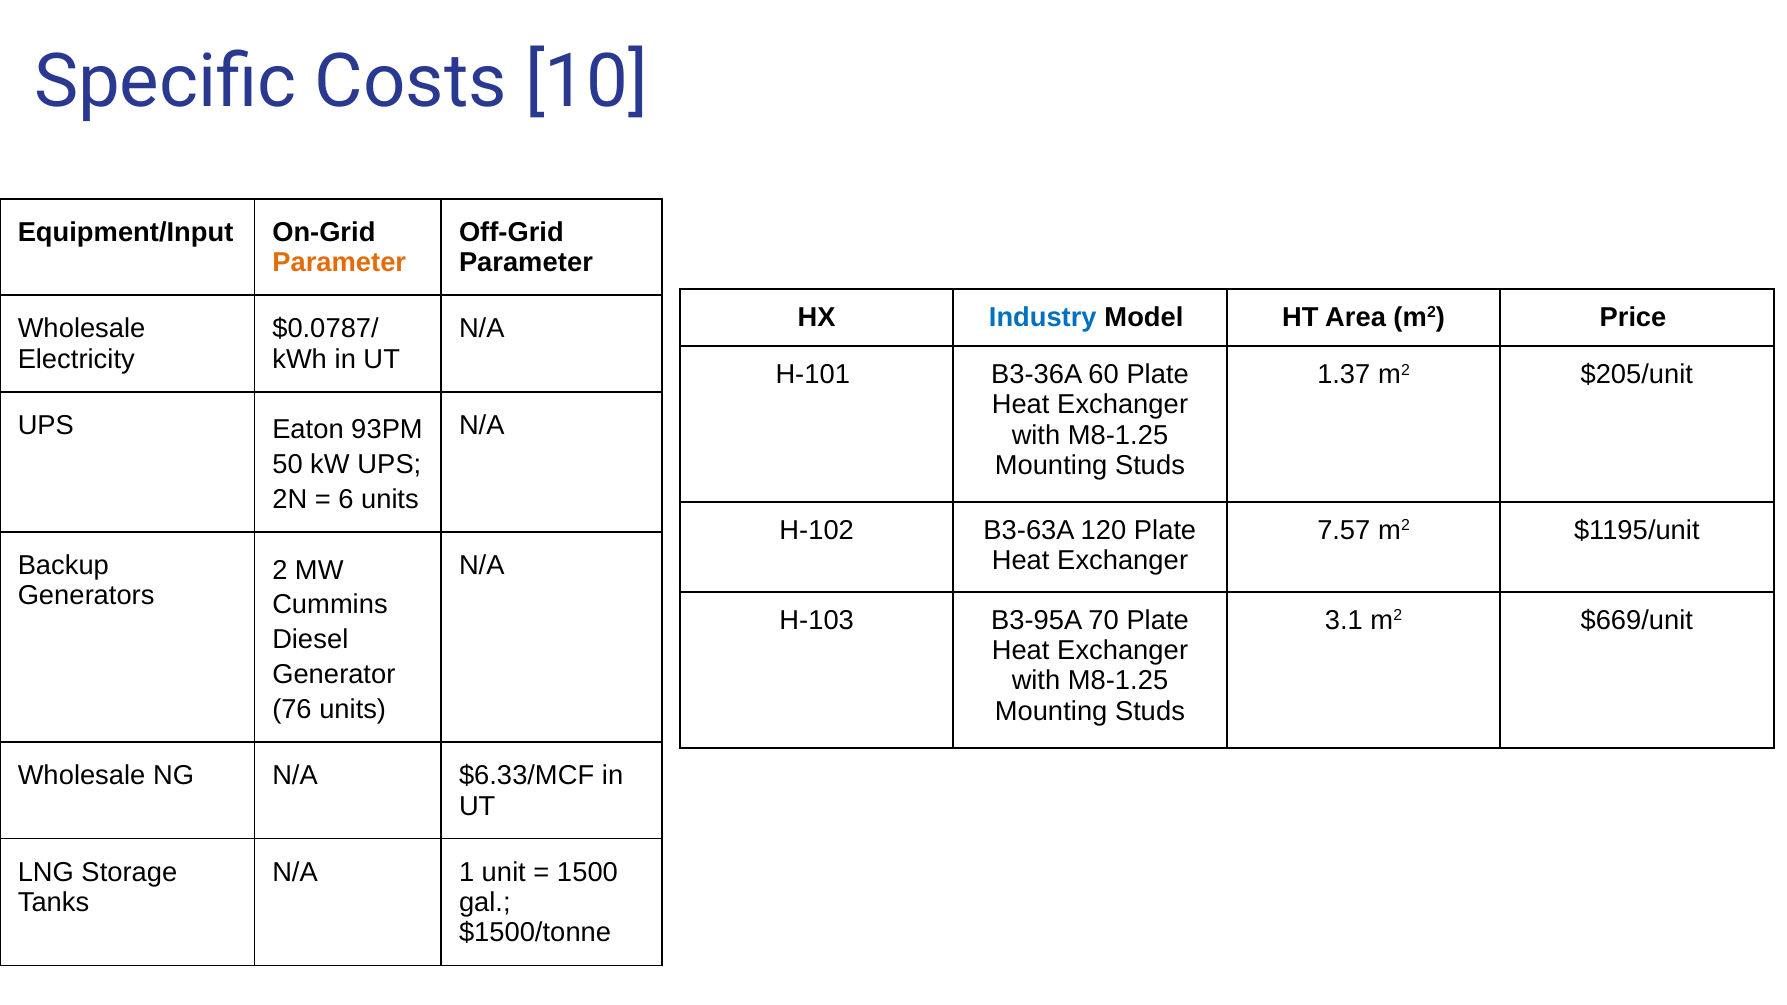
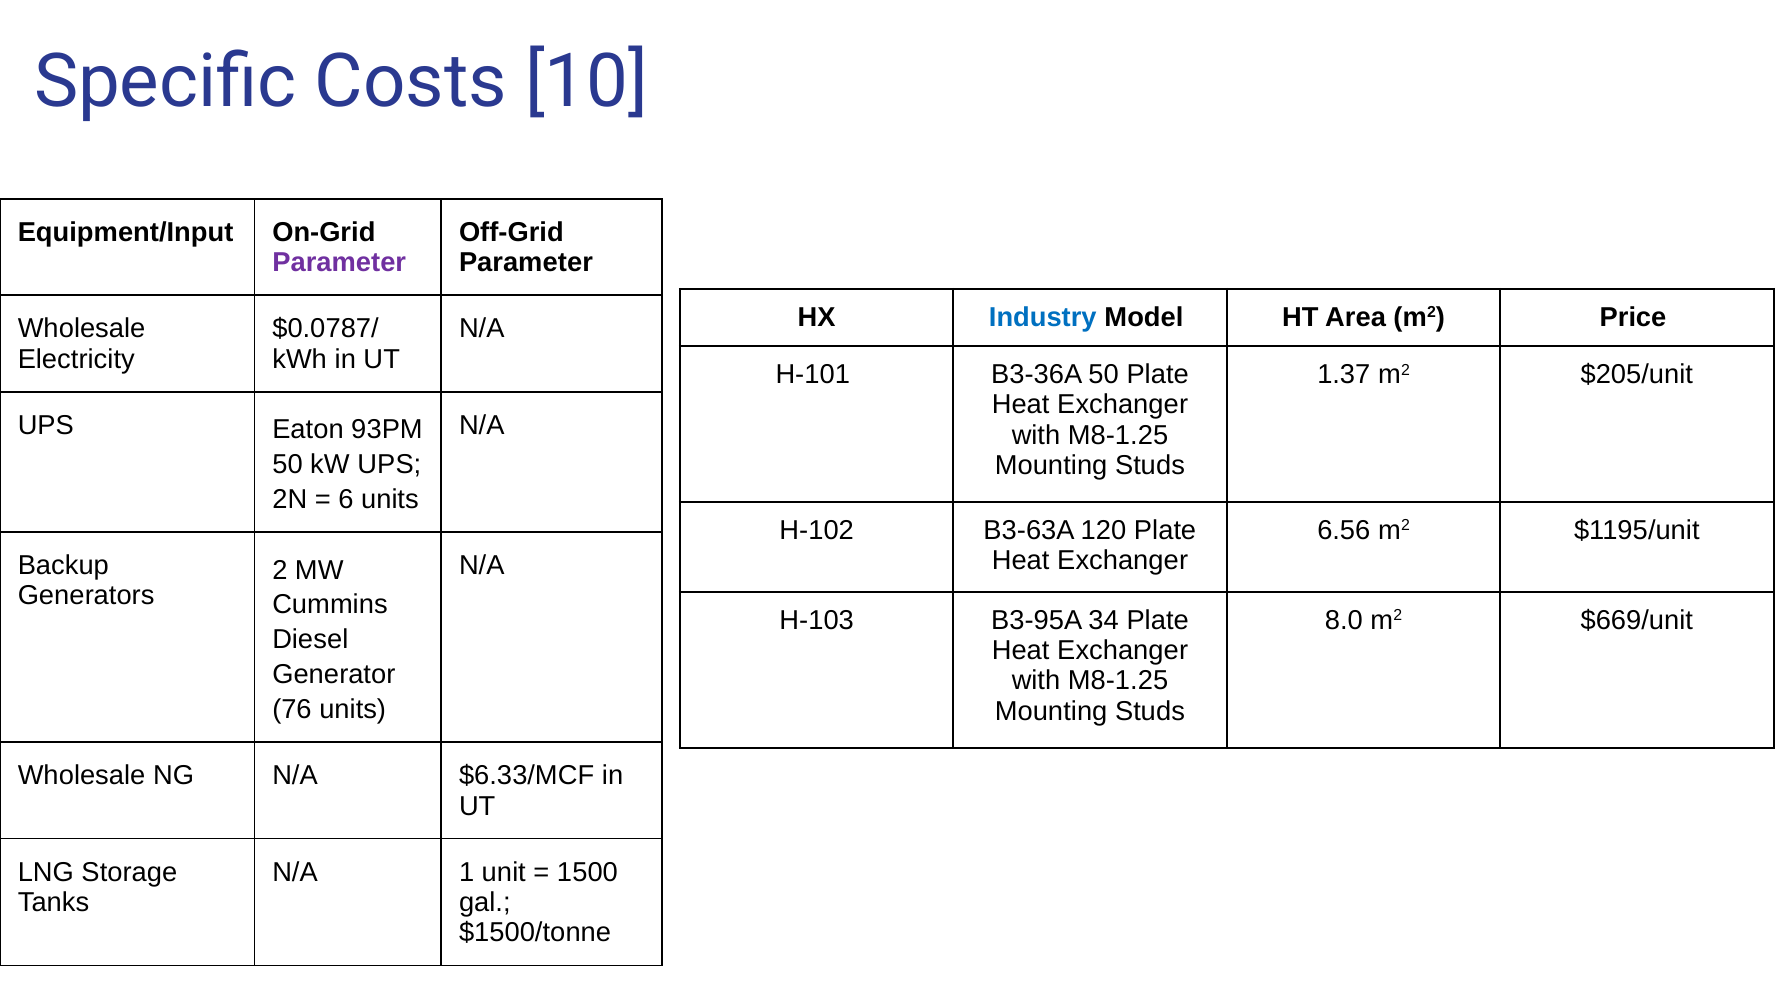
Parameter colour: orange -> purple (339, 263)
B3-36A 60: 60 -> 50 (1104, 374)
7.57: 7.57 -> 6.56 (1344, 530)
70: 70 -> 34 (1104, 620)
3.1: 3.1 -> 8.0 (1344, 620)
